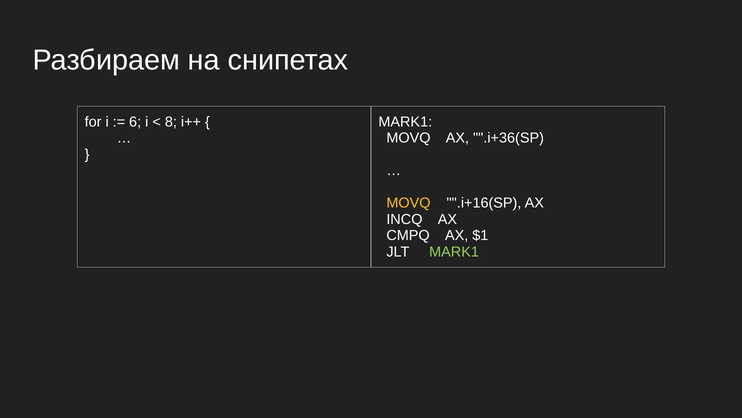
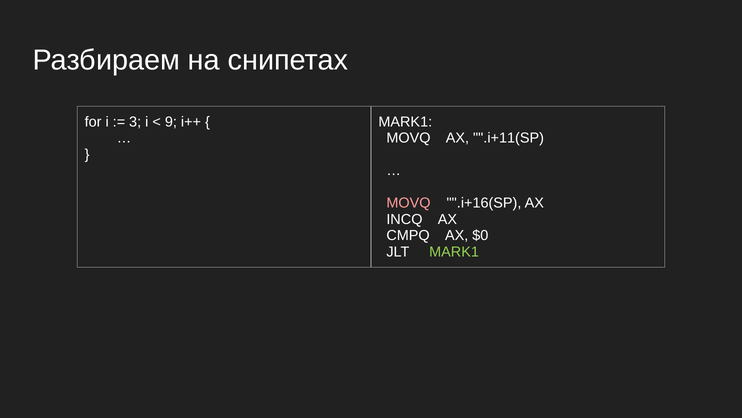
6: 6 -> 3 (135, 122)
8: 8 -> 9 (171, 122)
.i+36(SP: .i+36(SP -> .i+11(SP (509, 138)
MOVQ colour: yellow -> pink (408, 203)
$1: $1 -> $0 (480, 235)
